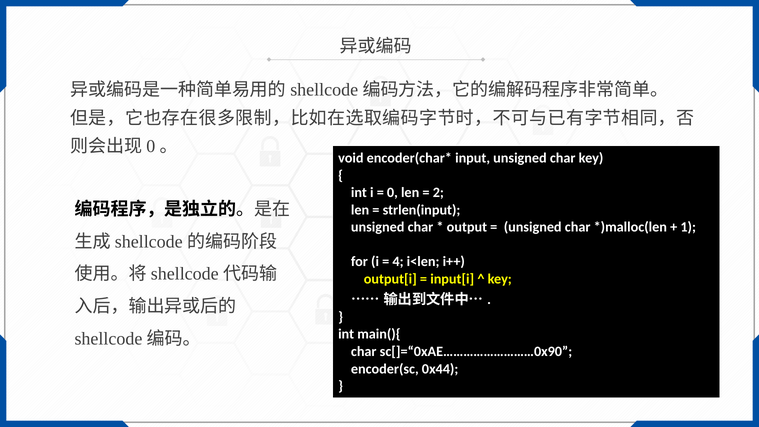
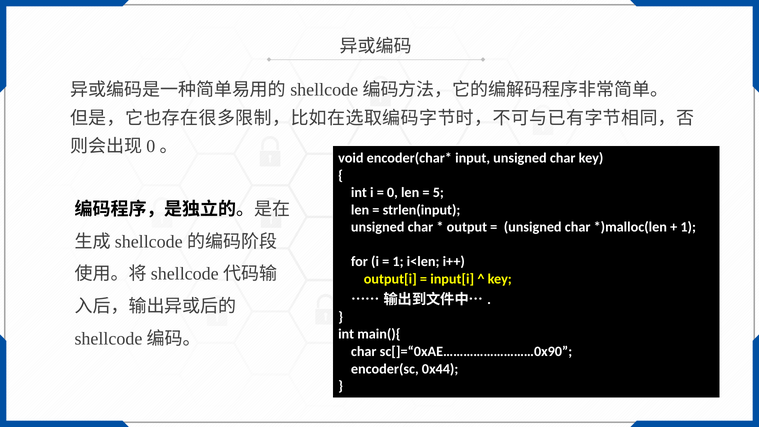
2: 2 -> 5 (438, 193)
4: 4 -> 1 (398, 262)
